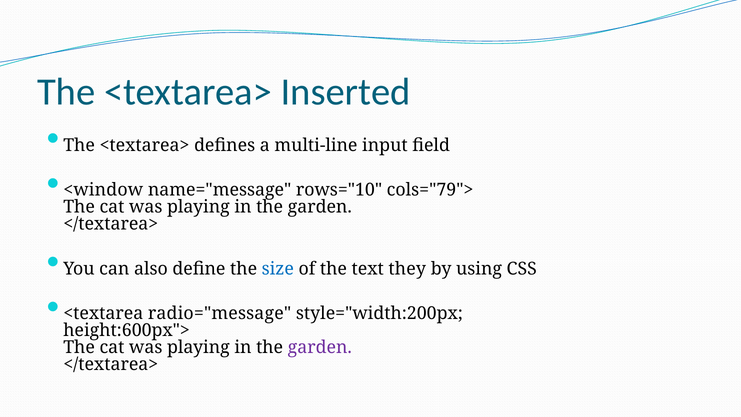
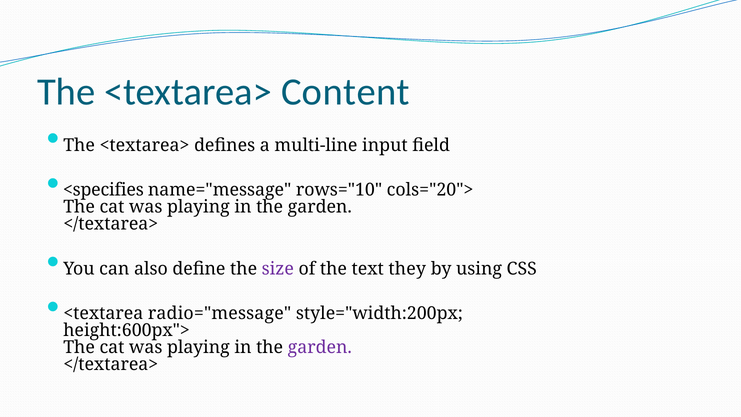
Inserted: Inserted -> Content (345, 92)
<window: <window -> <specifies (103, 190)
cols="79">: cols="79"> -> cols="20"> (430, 190)
size colour: blue -> purple (278, 269)
